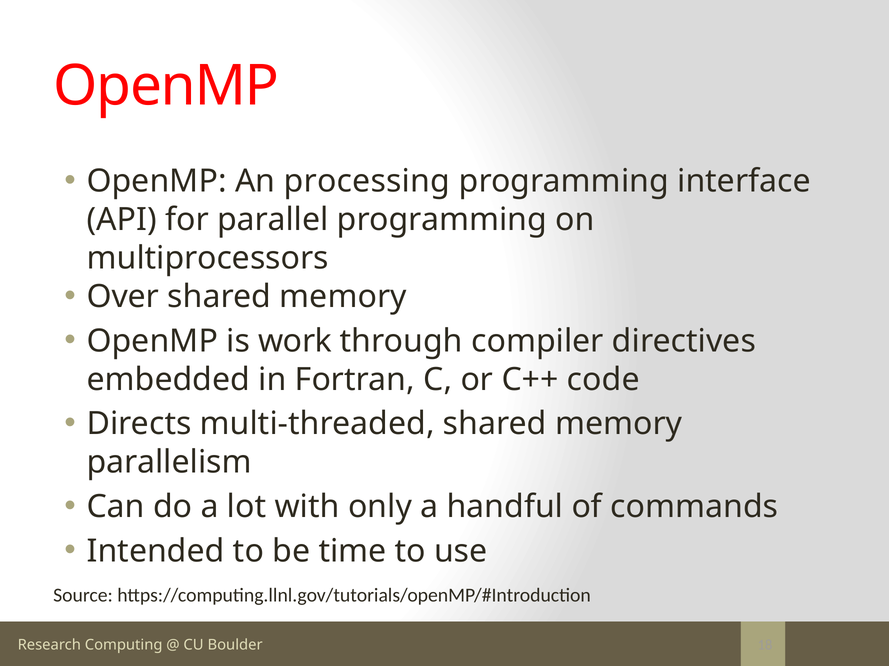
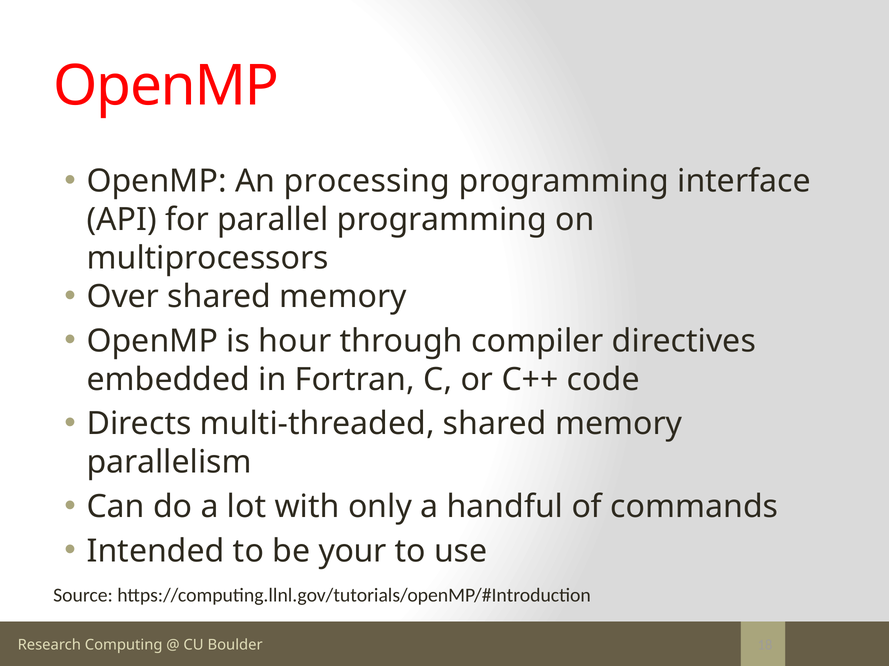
work: work -> hour (295, 341)
time: time -> your (353, 552)
